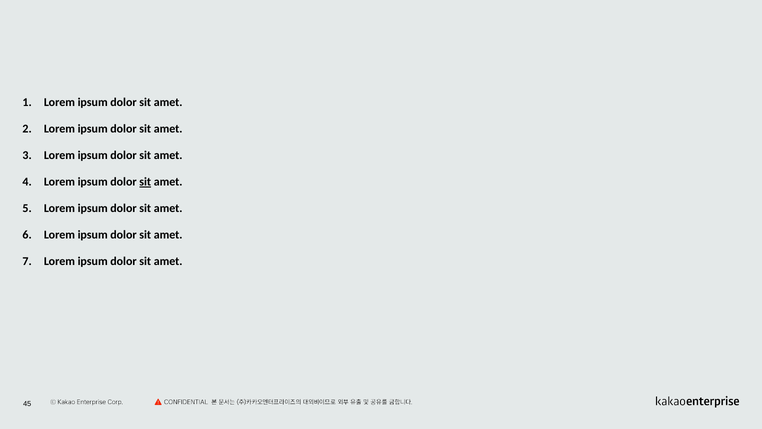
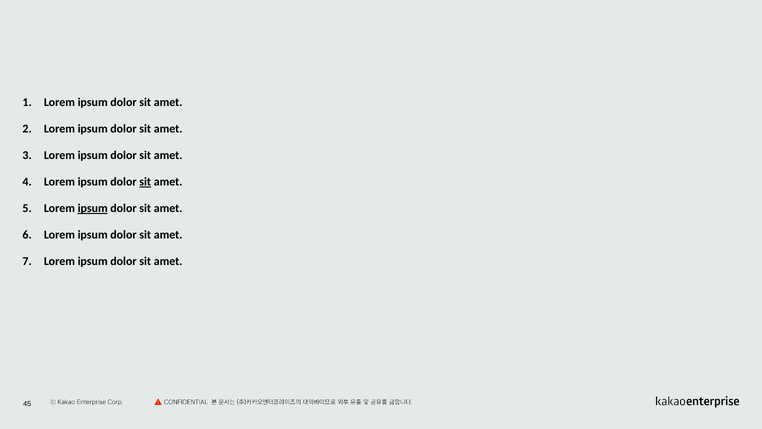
ipsum underline: none -> present (93, 208)
